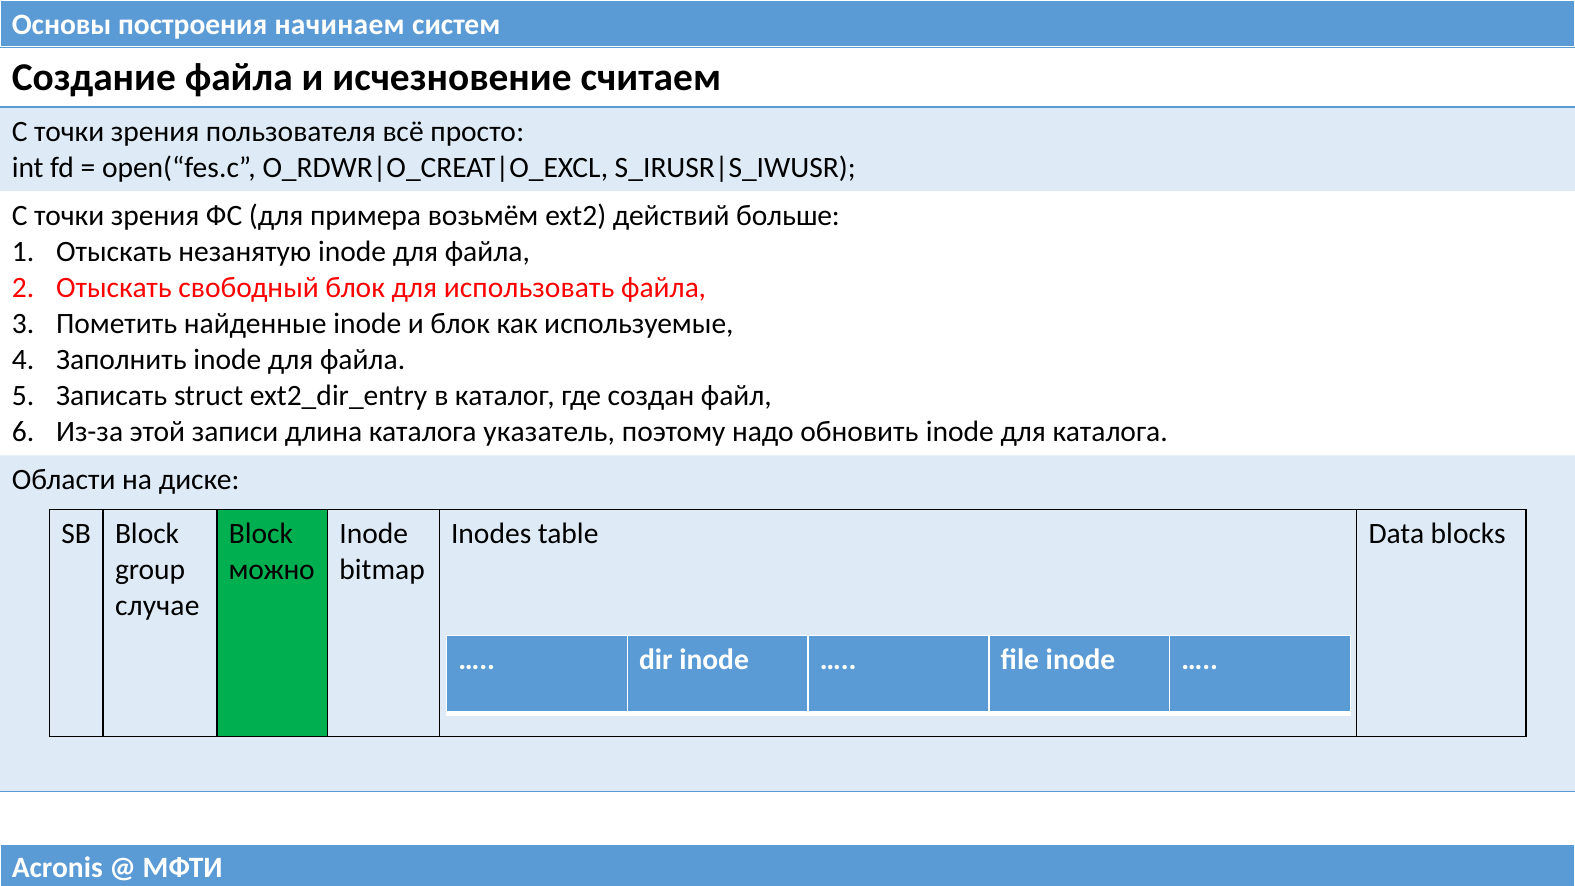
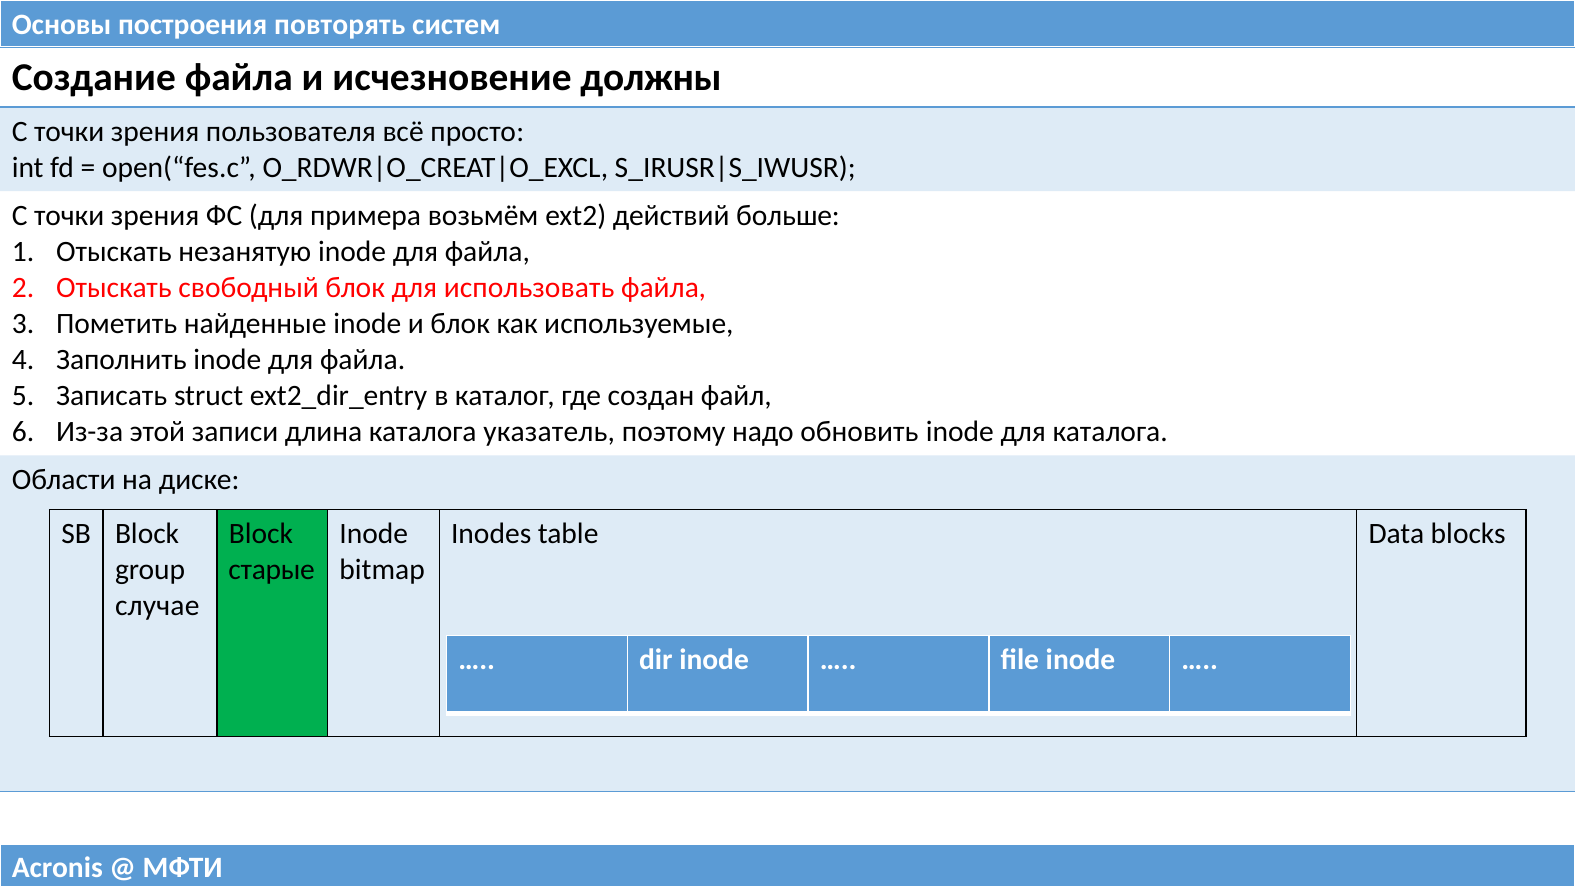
начинаем: начинаем -> повторять (340, 24)
считаем: считаем -> должны (651, 78)
можно: можно -> старые (272, 570)
